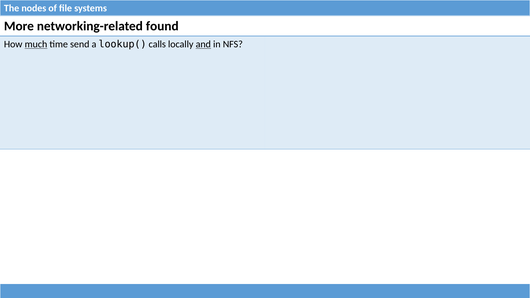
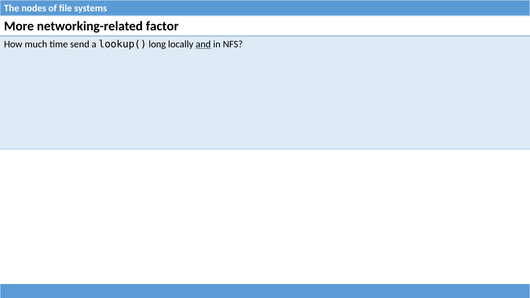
found: found -> factor (162, 26)
much underline: present -> none (36, 44)
calls: calls -> long (157, 44)
